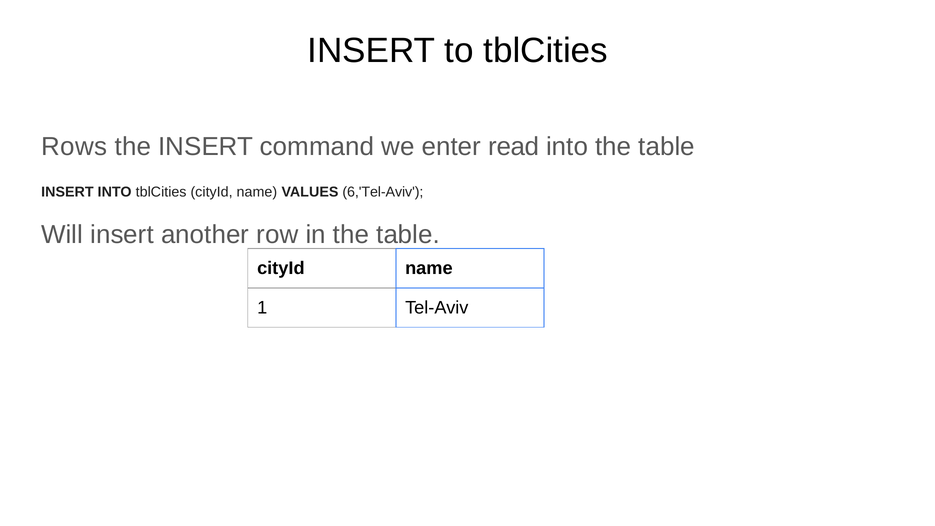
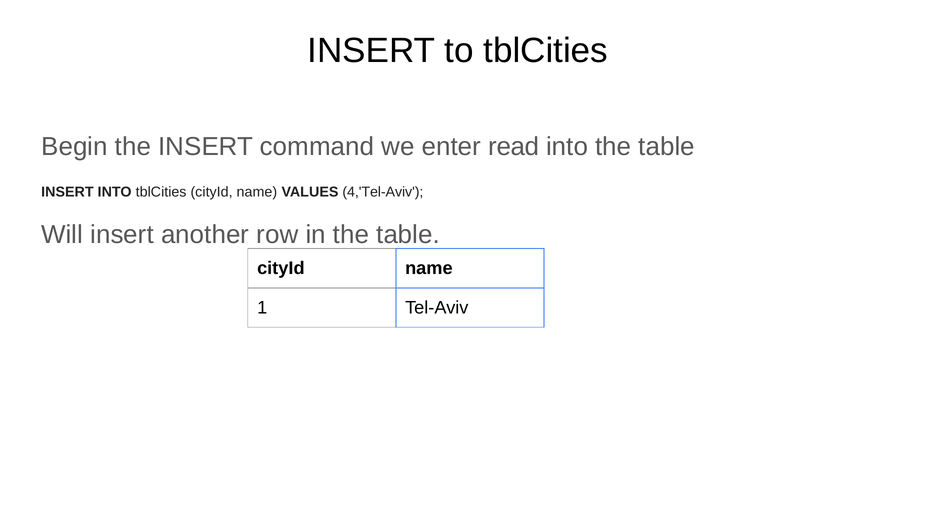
Rows: Rows -> Begin (74, 146)
6,'Tel-Aviv: 6,'Tel-Aviv -> 4,'Tel-Aviv (383, 192)
